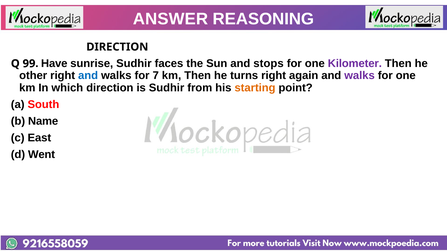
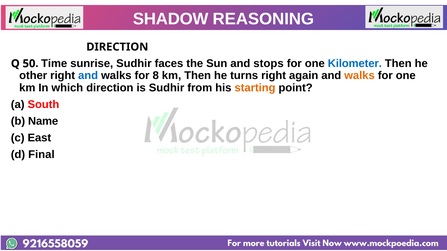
ANSWER: ANSWER -> SHADOW (171, 19)
99: 99 -> 50 (29, 64)
Have: Have -> Time (54, 64)
Kilometer colour: purple -> blue (355, 64)
7: 7 -> 8 (156, 76)
walks colour: purple -> orange (360, 76)
Went: Went -> Final (41, 155)
